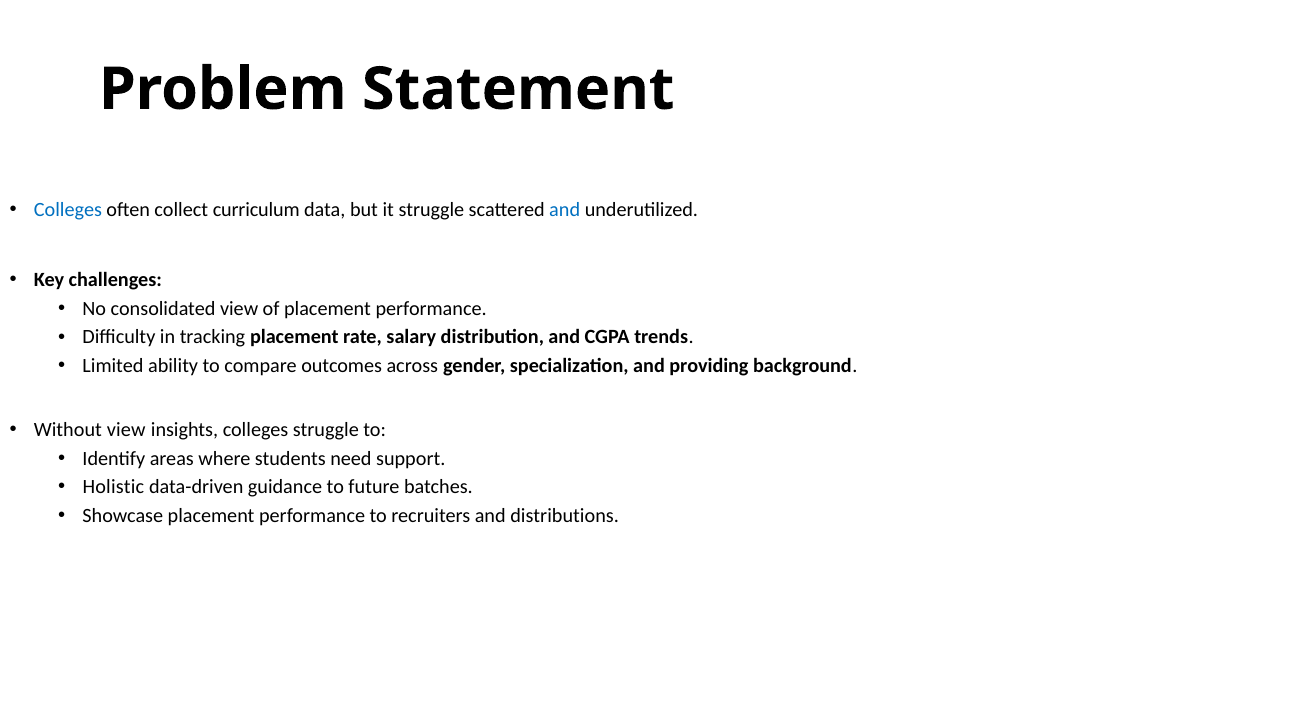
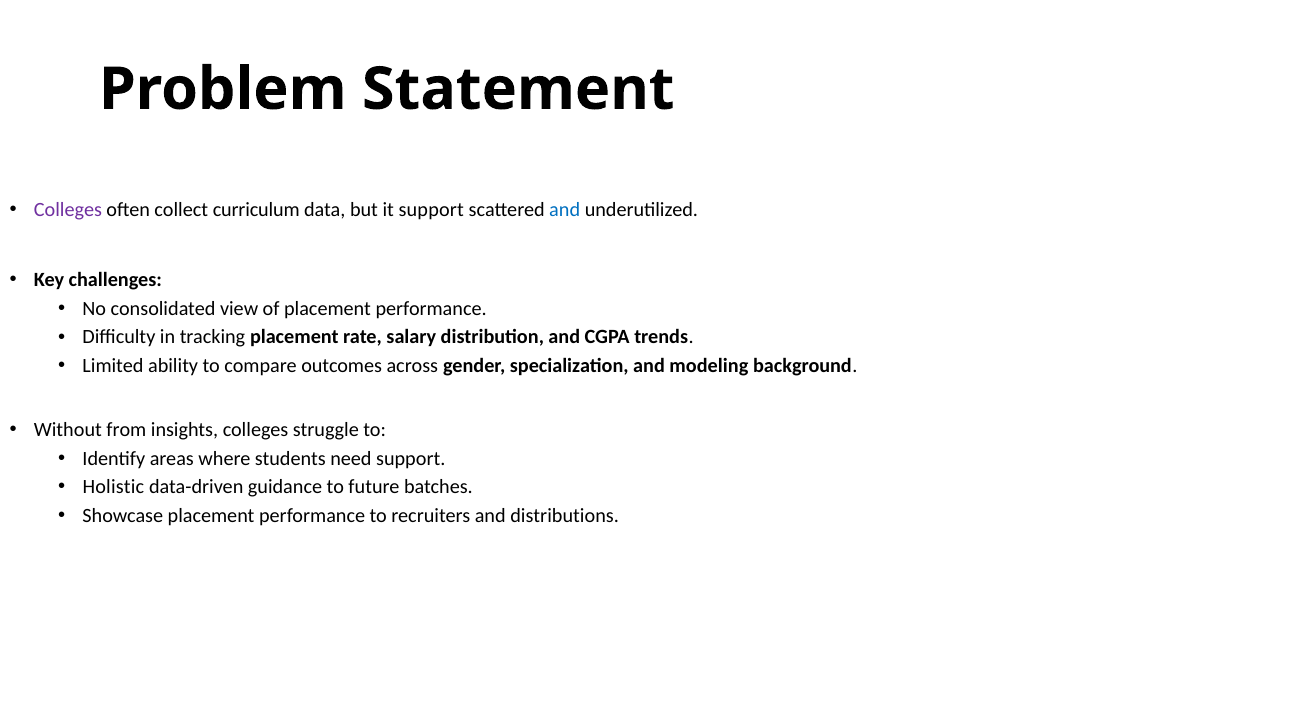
Colleges colour: blue -> purple (68, 209)
it struggle: struggle -> support (431, 209)
providing: providing -> modeling (709, 366)
Without view: view -> from (126, 430)
